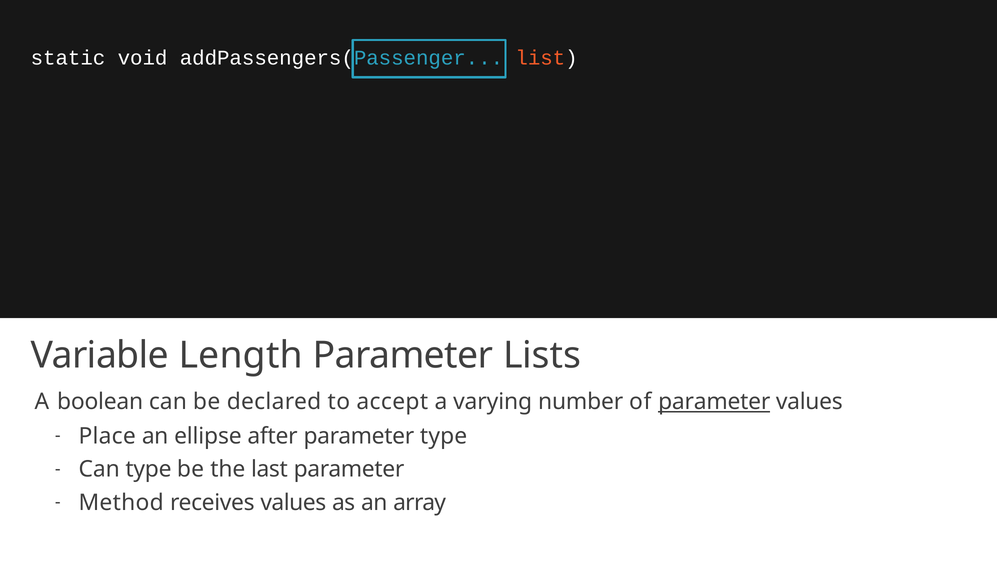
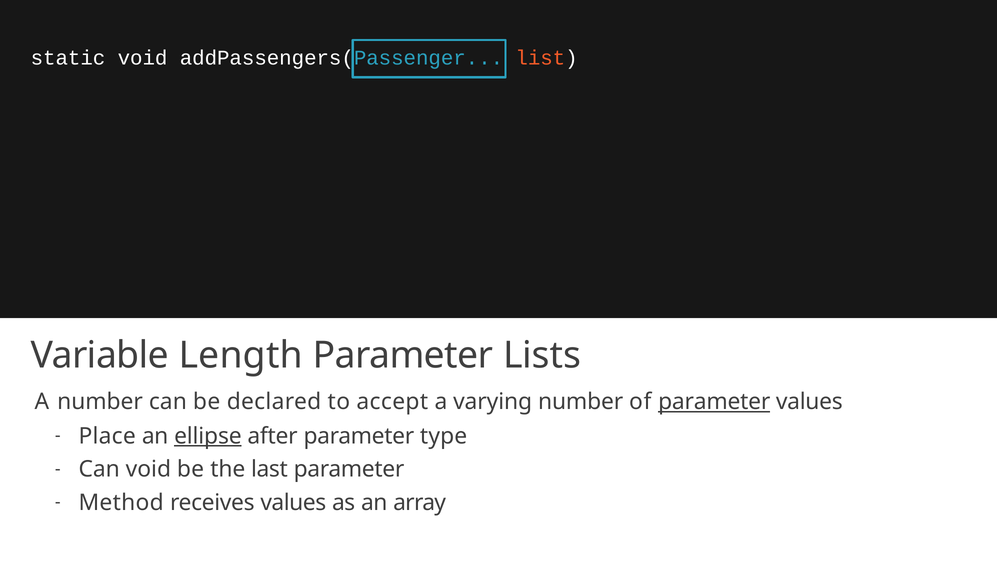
A boolean: boolean -> number (100, 402)
ellipse underline: none -> present (208, 436)
Can type: type -> void (148, 469)
